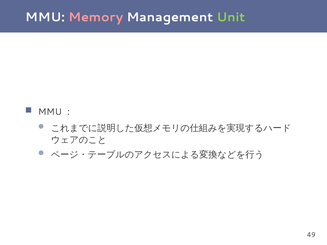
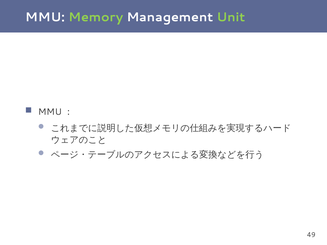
Memory colour: pink -> light green (96, 17)
